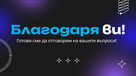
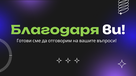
Благодаря colour: light blue -> light green (55, 30)
